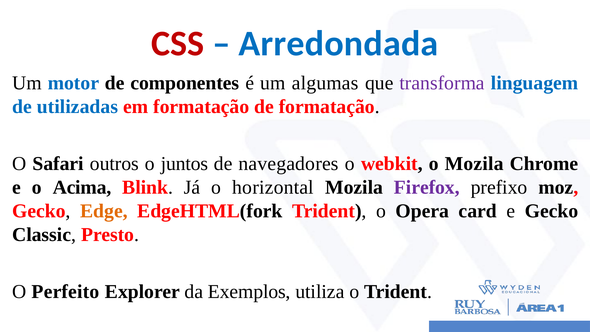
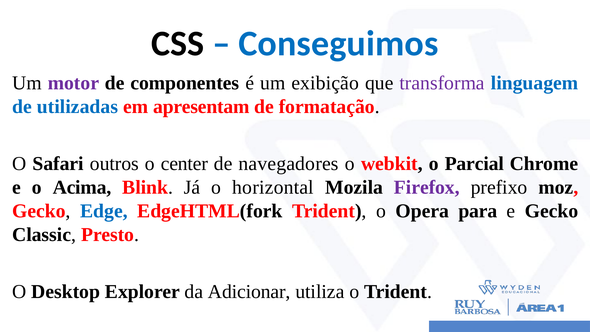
CSS colour: red -> black (178, 43)
Arredondada: Arredondada -> Conseguimos (338, 43)
motor colour: blue -> purple (73, 83)
algumas: algumas -> exibição (325, 83)
em formatação: formatação -> apresentam (201, 107)
juntos: juntos -> center (184, 164)
o Mozila: Mozila -> Parcial (474, 164)
Edge colour: orange -> blue (104, 211)
card: card -> para (478, 211)
Perfeito: Perfeito -> Desktop (66, 292)
Exemplos: Exemplos -> Adicionar (249, 292)
